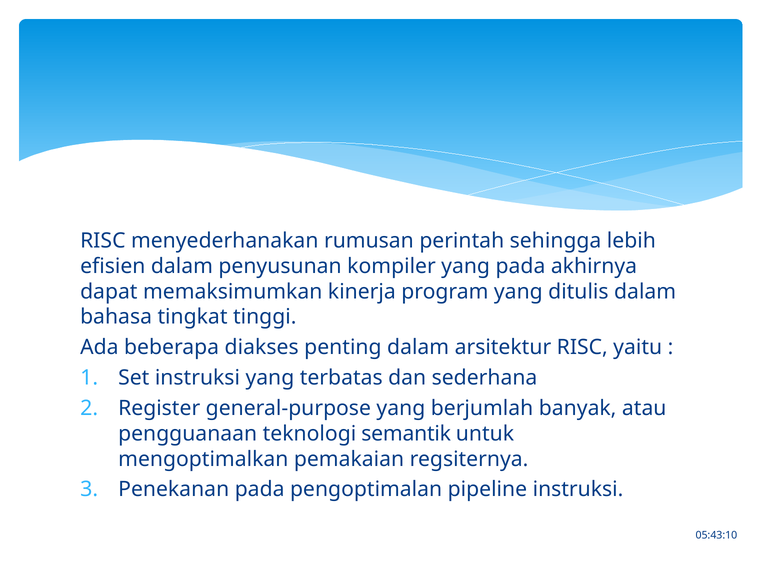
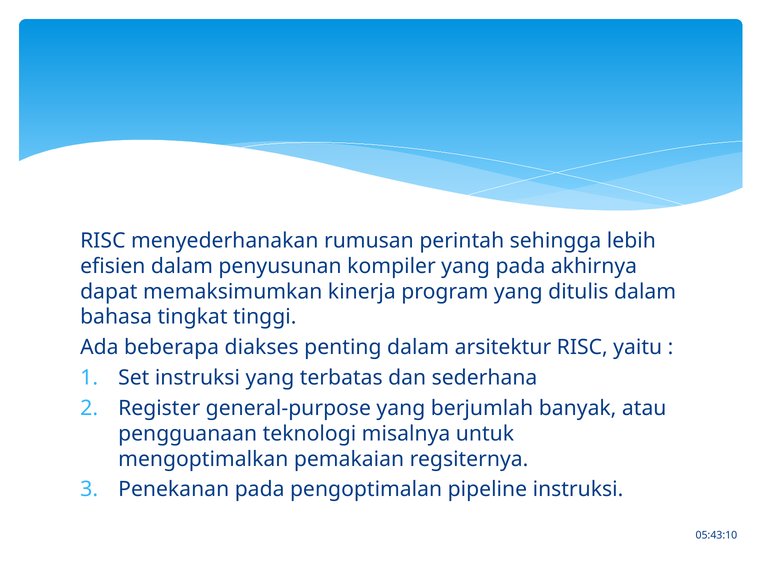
semantik: semantik -> misalnya (406, 433)
